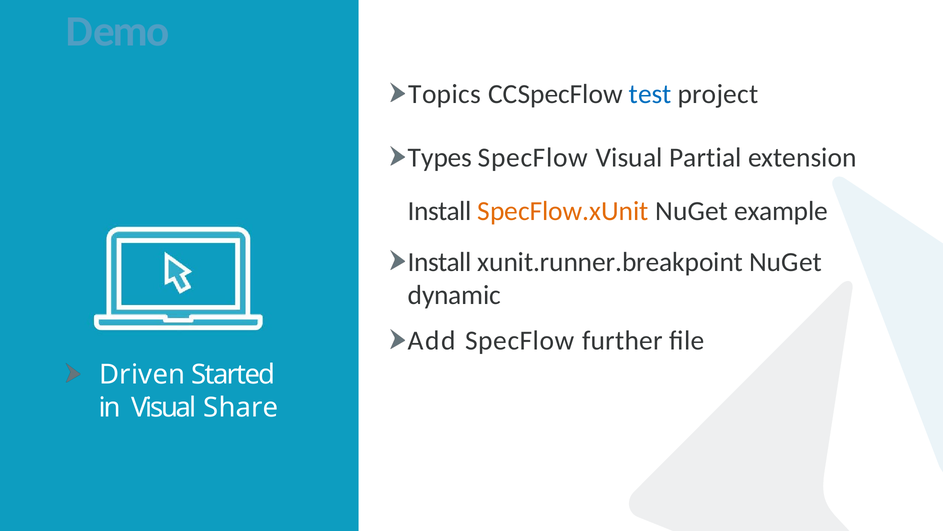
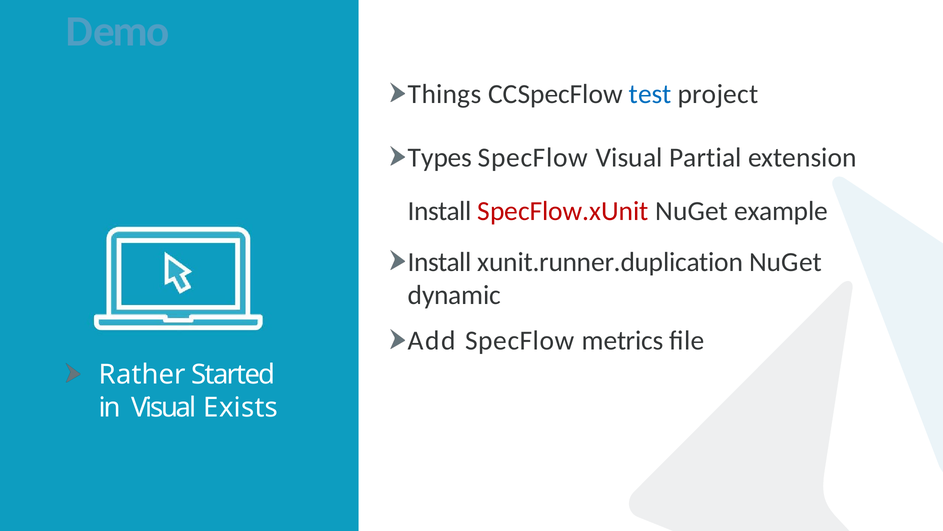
Topics: Topics -> Things (445, 94)
SpecFlow.xUnit colour: orange -> red (563, 211)
xunit.runner.breakpoint: xunit.runner.breakpoint -> xunit.runner.duplication (610, 262)
further: further -> metrics (623, 341)
Driven: Driven -> Rather (142, 374)
Share: Share -> Exists (241, 407)
